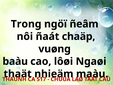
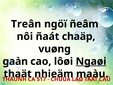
Trong: Trong -> Treân (26, 24)
baàu: baàu -> gaàn (15, 61)
Ngaøi underline: none -> present (91, 61)
